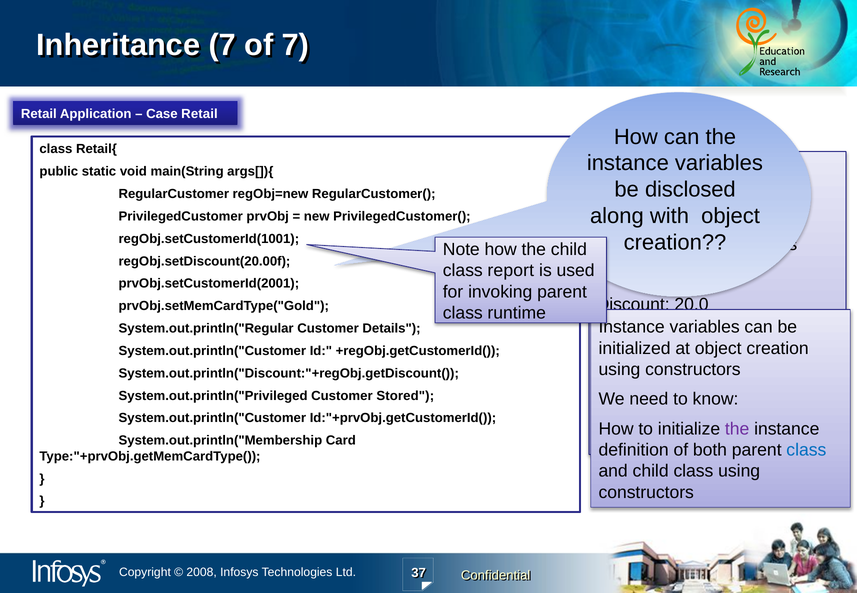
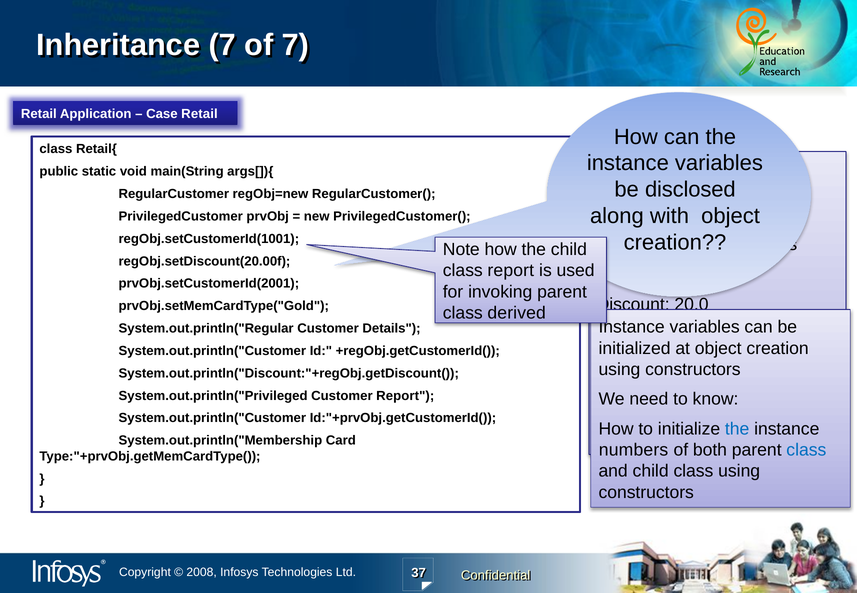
runtime: runtime -> derived (517, 313)
Customer Stored: Stored -> Report (405, 396)
the colour: purple -> blue (737, 429)
definition: definition -> numbers (634, 450)
